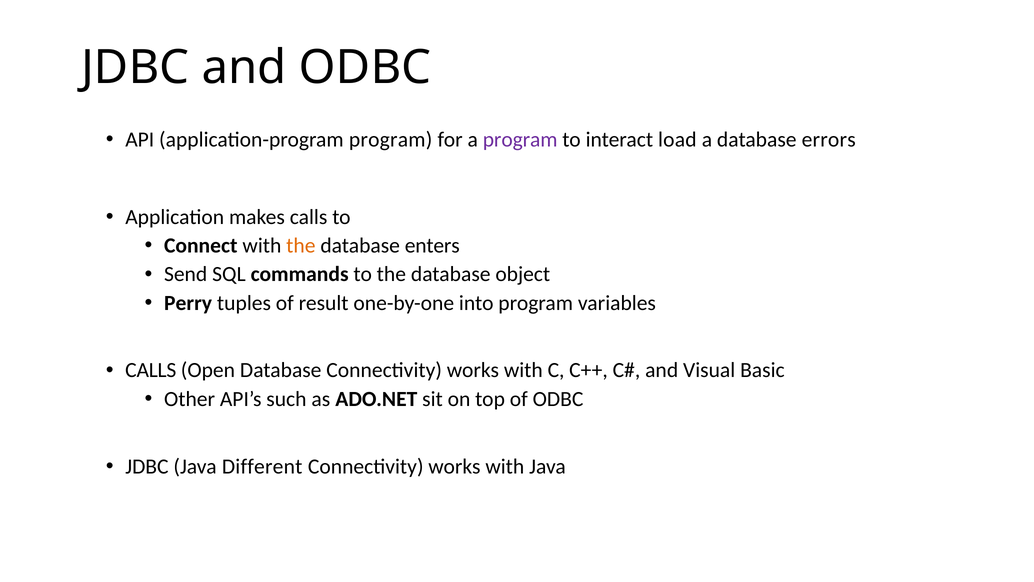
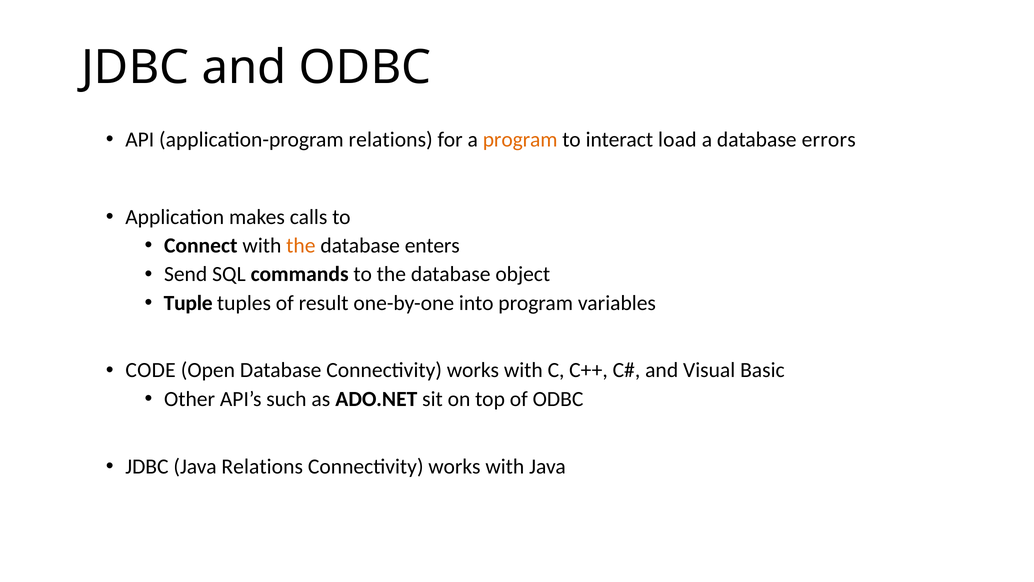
application-program program: program -> relations (391, 139)
program colour: purple -> orange (520, 139)
Perry: Perry -> Tuple (188, 303)
CALLS: CALLS -> CODE (151, 370)
Java Different: Different -> Relations (262, 466)
